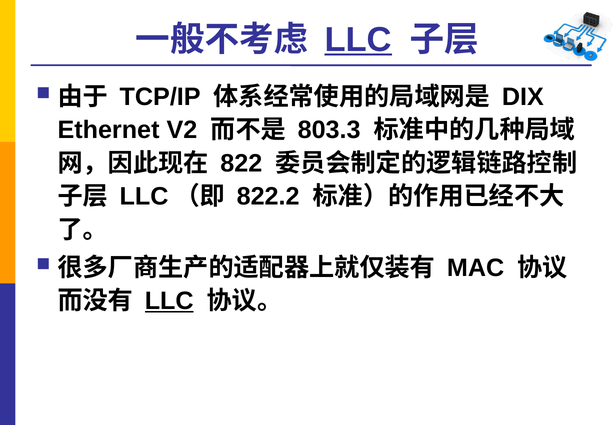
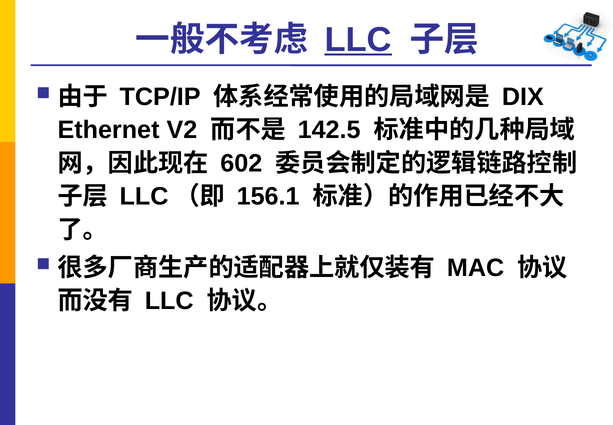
803.3: 803.3 -> 142.5 (329, 130)
822: 822 -> 602 (241, 163)
822.2: 822.2 -> 156.1 (268, 196)
LLC underline: present -> none (169, 301)
